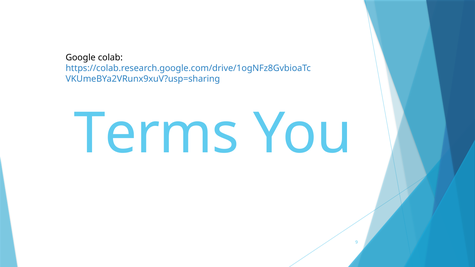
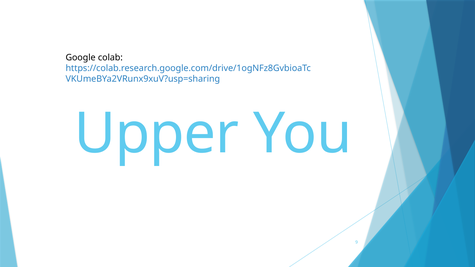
Terms: Terms -> Upper (156, 134)
